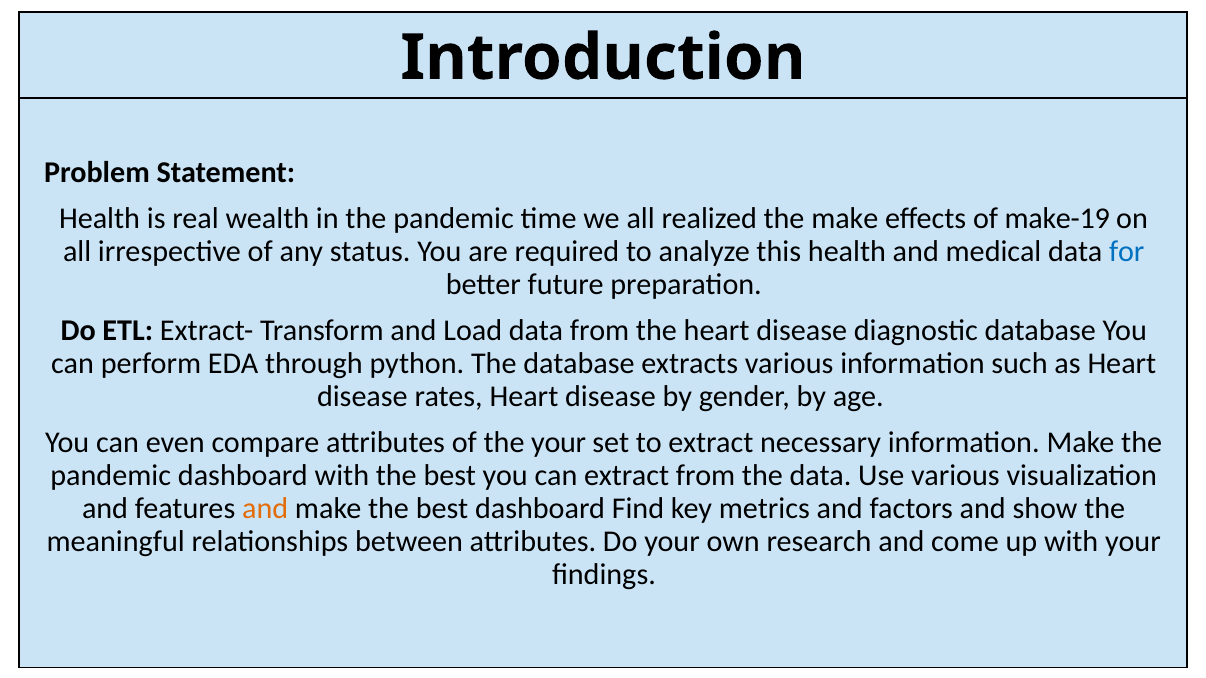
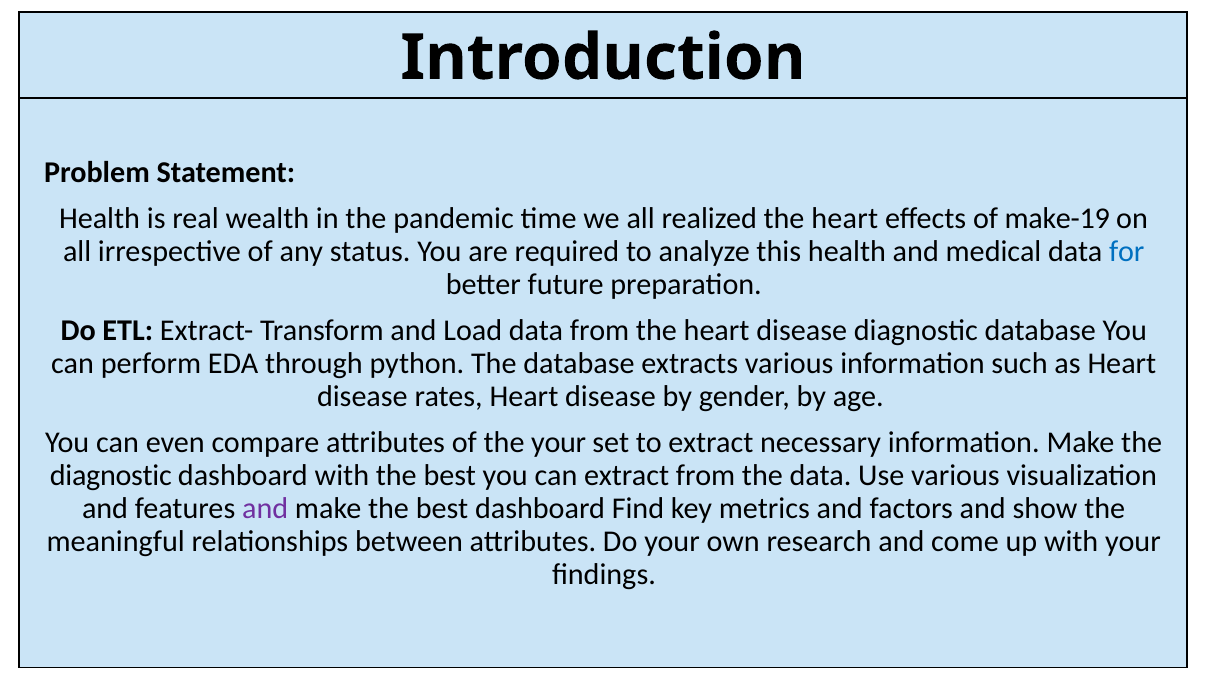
realized the make: make -> heart (845, 218)
pandemic: pandemic -> diagnostic (111, 475)
and colour: orange -> purple (265, 509)
